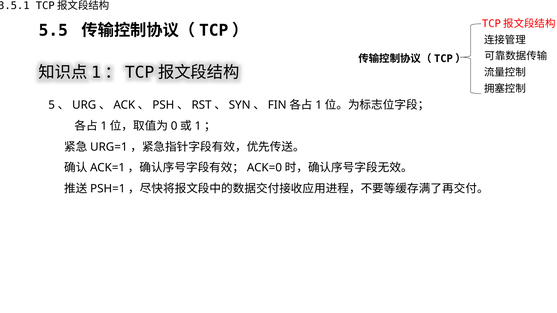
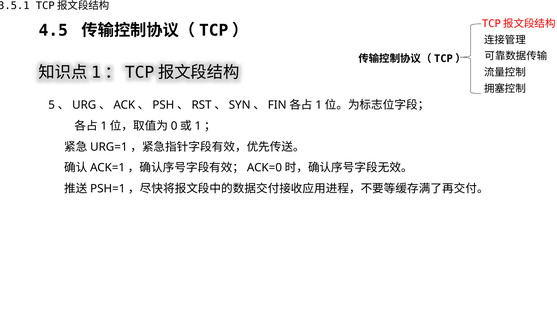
5.5: 5.5 -> 4.5 (53, 31)
